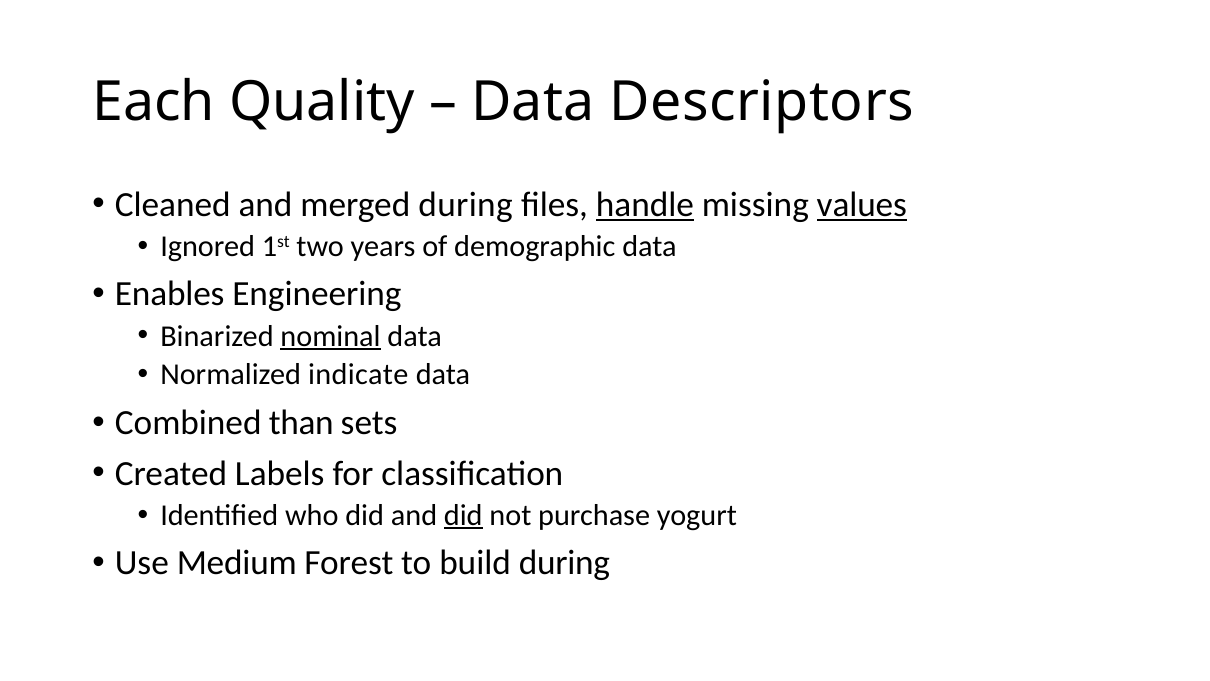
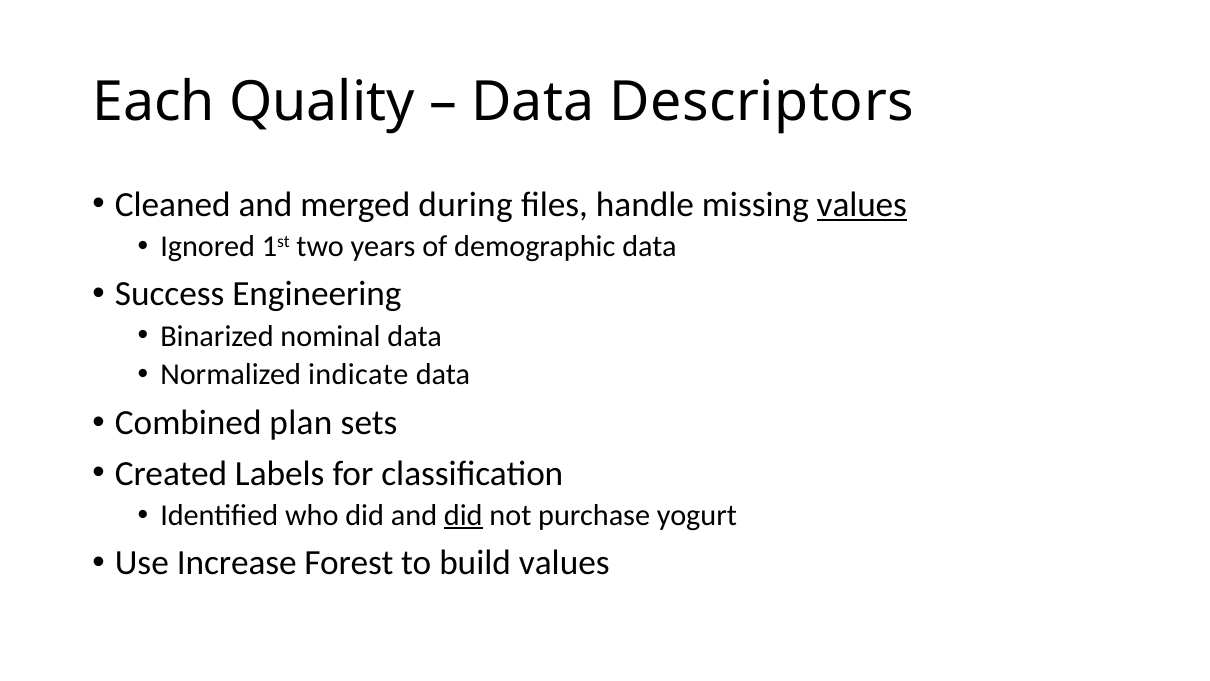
handle underline: present -> none (645, 205)
Enables: Enables -> Success (170, 294)
nominal underline: present -> none (331, 336)
than: than -> plan (301, 423)
Medium: Medium -> Increase (237, 563)
build during: during -> values (564, 563)
